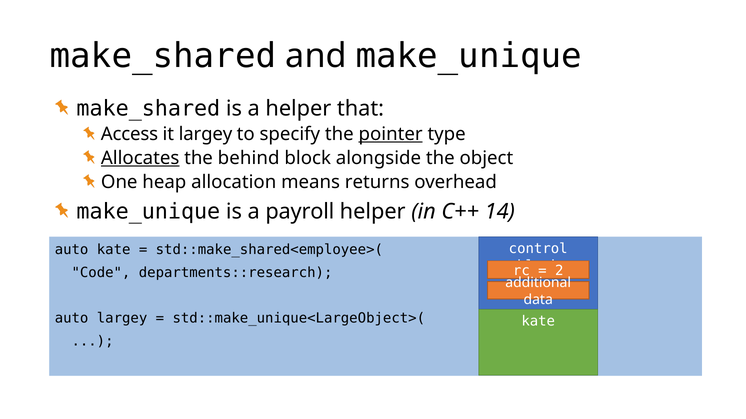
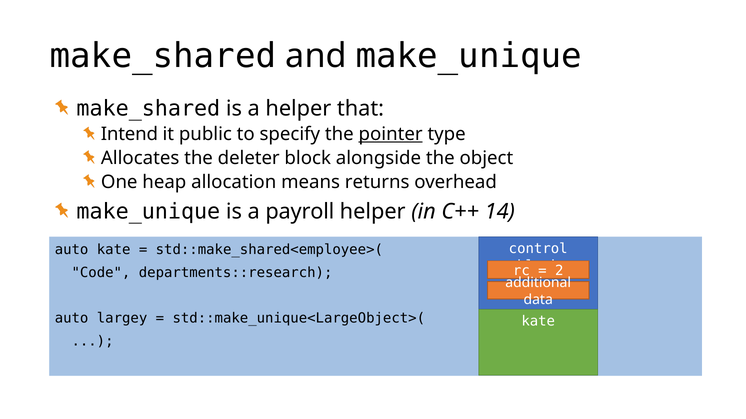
Access: Access -> Intend (129, 134)
it largey: largey -> public (205, 134)
Allocates underline: present -> none (140, 158)
behind: behind -> deleter (249, 158)
